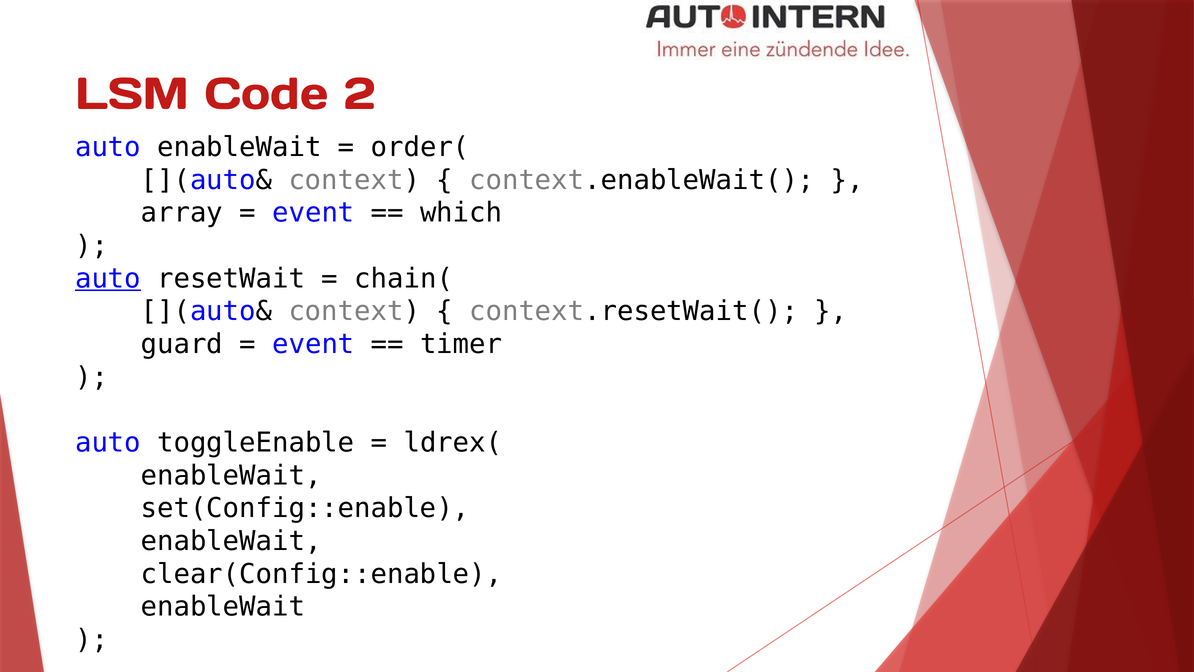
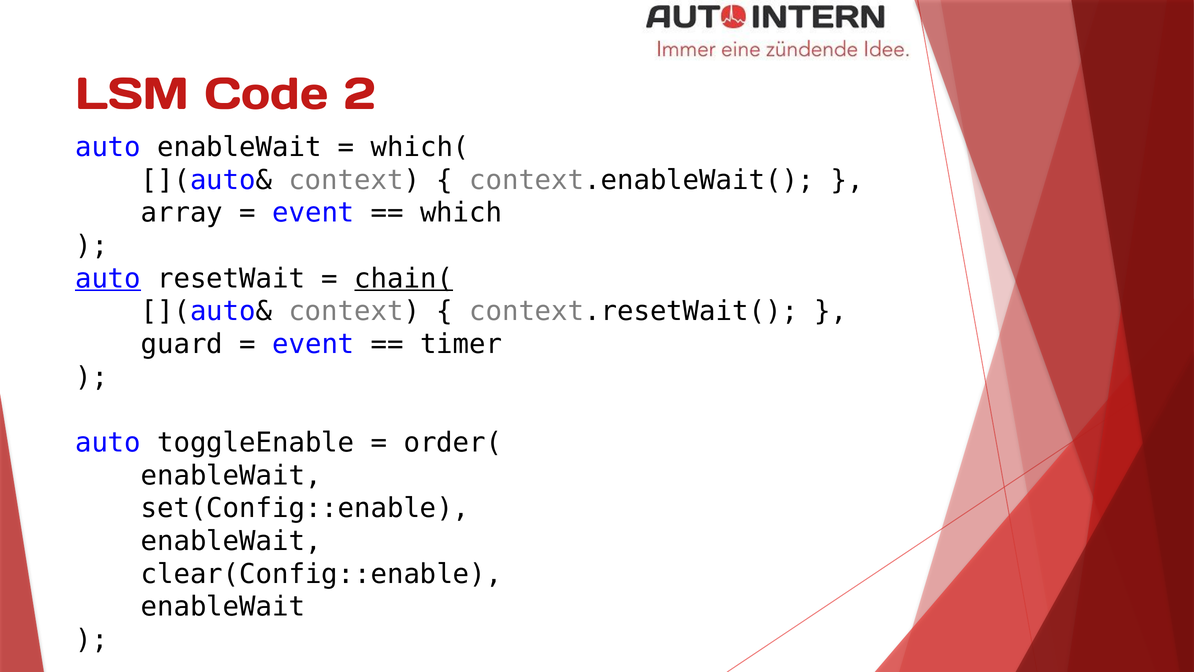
order(: order( -> which( (420, 147)
chain( underline: none -> present (404, 278)
ldrex(: ldrex( -> order( (453, 442)
